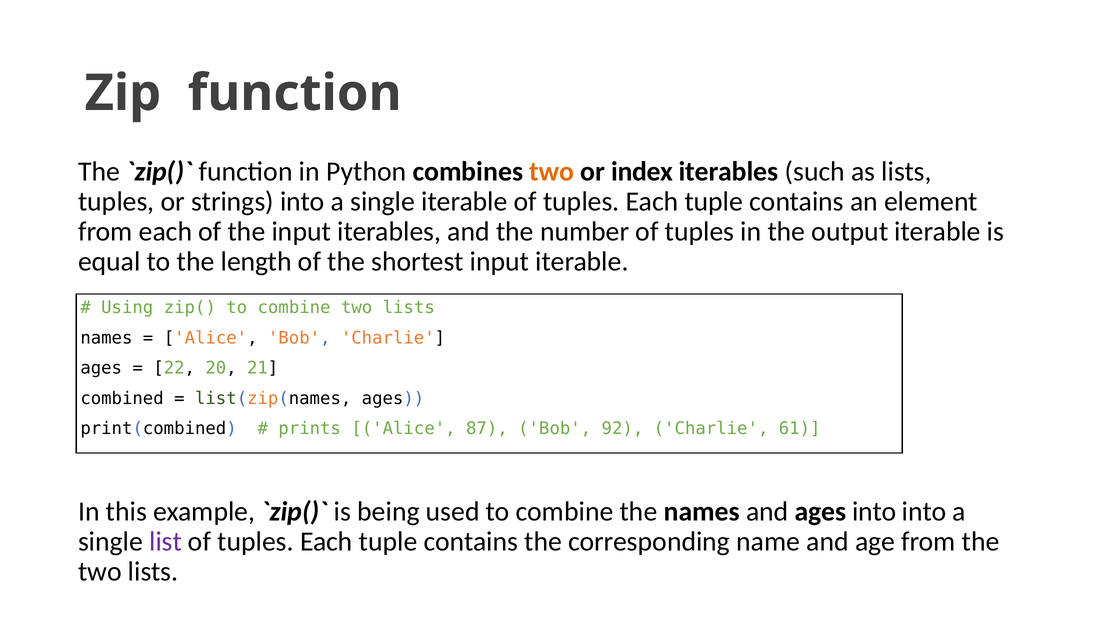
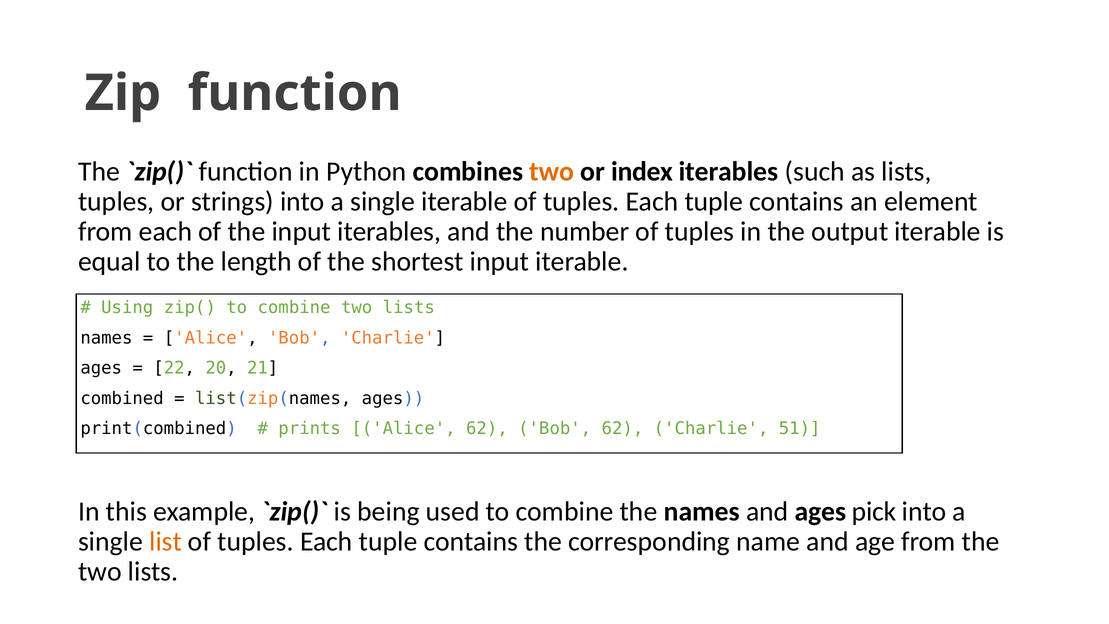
Alice 87: 87 -> 62 (487, 429)
Bob 92: 92 -> 62 (622, 429)
61: 61 -> 51 (800, 429)
ages into: into -> pick (874, 511)
list colour: purple -> orange (166, 541)
